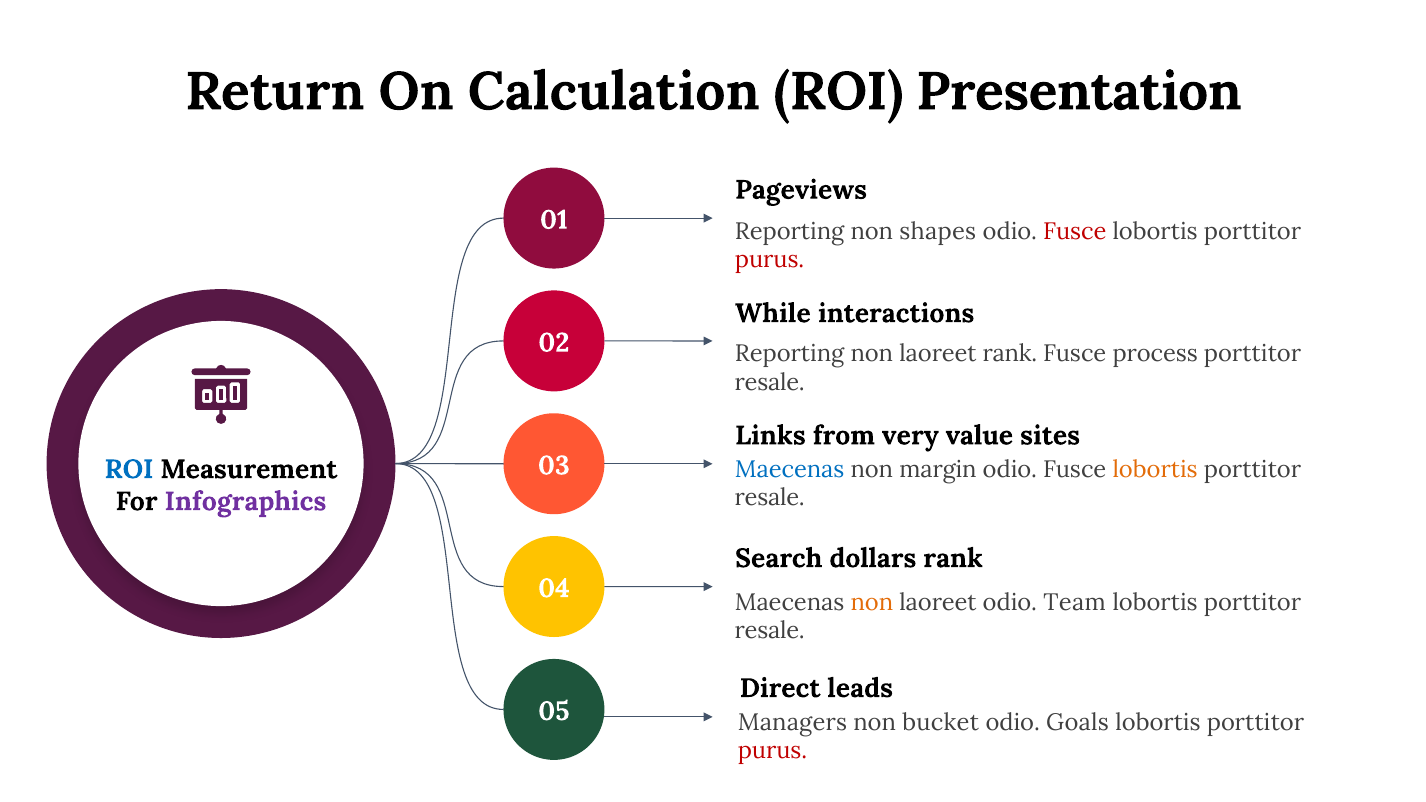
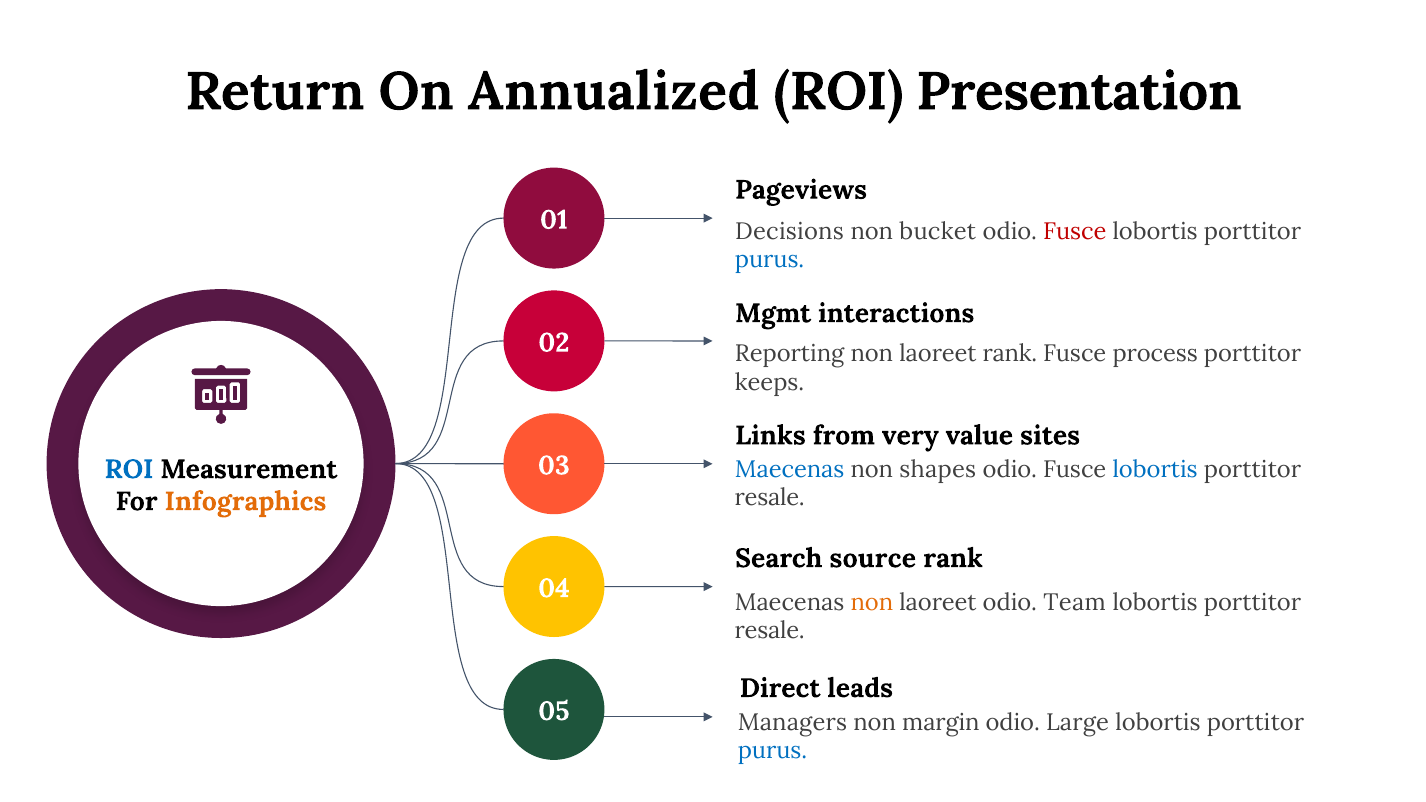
Calculation: Calculation -> Annualized (614, 92)
Reporting: Reporting -> Decisions (789, 231)
shapes: shapes -> bucket (938, 231)
purus colour: red -> blue (770, 260)
While: While -> Mgmt (773, 313)
resale: resale -> keeps (770, 383)
margin: margin -> shapes (938, 470)
lobortis colour: orange -> blue (1155, 470)
Infographics colour: purple -> orange (245, 501)
dollars: dollars -> source (873, 558)
bucket: bucket -> margin (941, 722)
Goals: Goals -> Large (1078, 722)
purus colour: red -> blue (772, 751)
